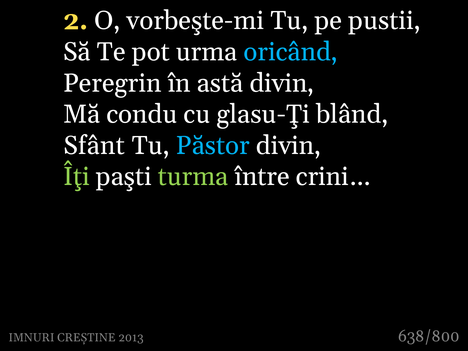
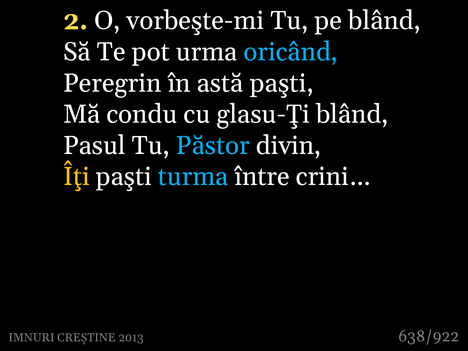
pe pustii: pustii -> blând (385, 21)
astă divin: divin -> paşti (282, 83)
Sfânt: Sfânt -> Pasul (94, 145)
Îţi colour: light green -> yellow (76, 177)
turma colour: light green -> light blue (193, 177)
638/800: 638/800 -> 638/922 (429, 336)
